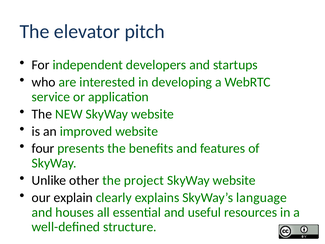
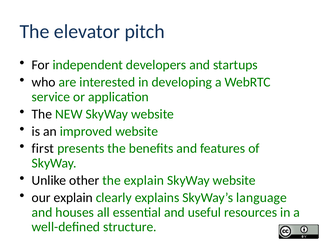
four: four -> first (43, 148)
the project: project -> explain (144, 180)
